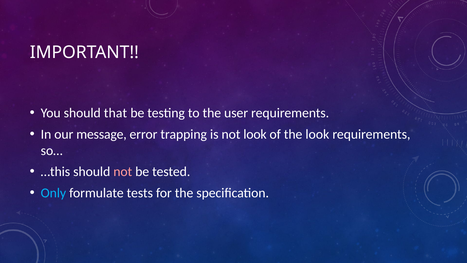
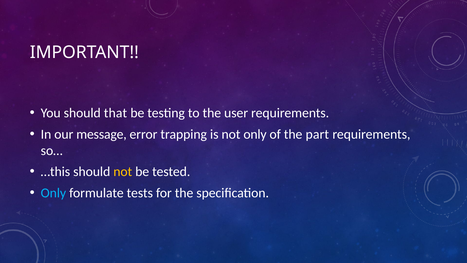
not look: look -> only (255, 134)
the look: look -> part (317, 134)
not colour: pink -> yellow (123, 172)
